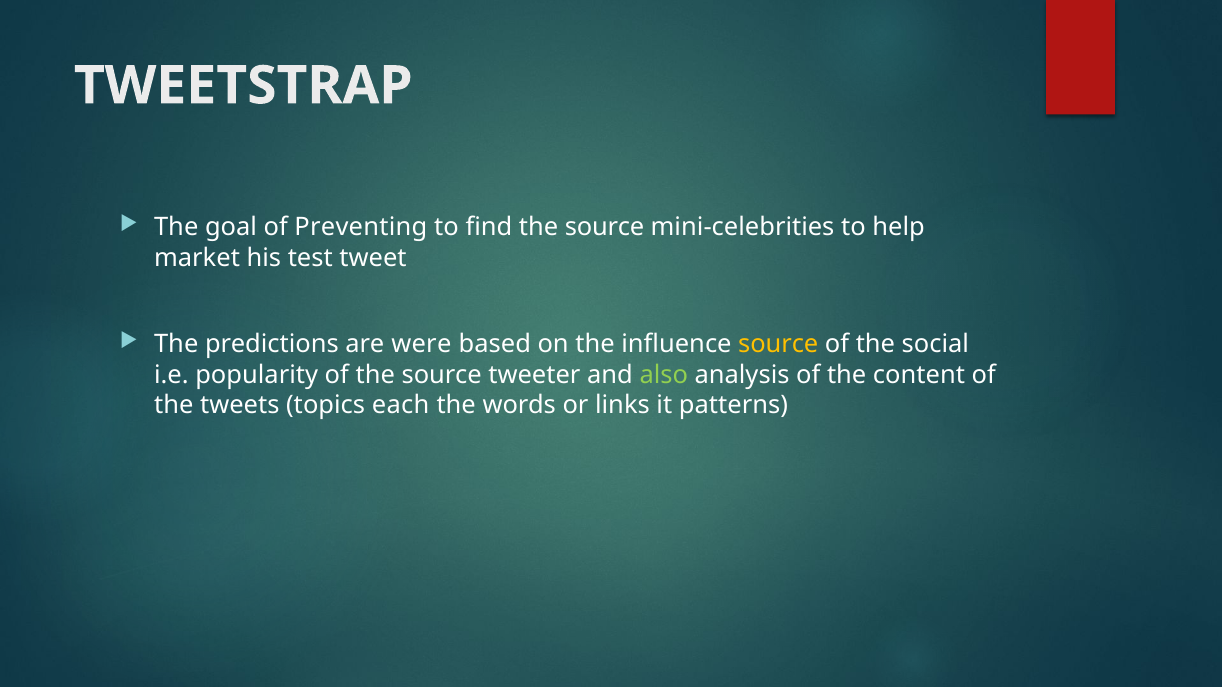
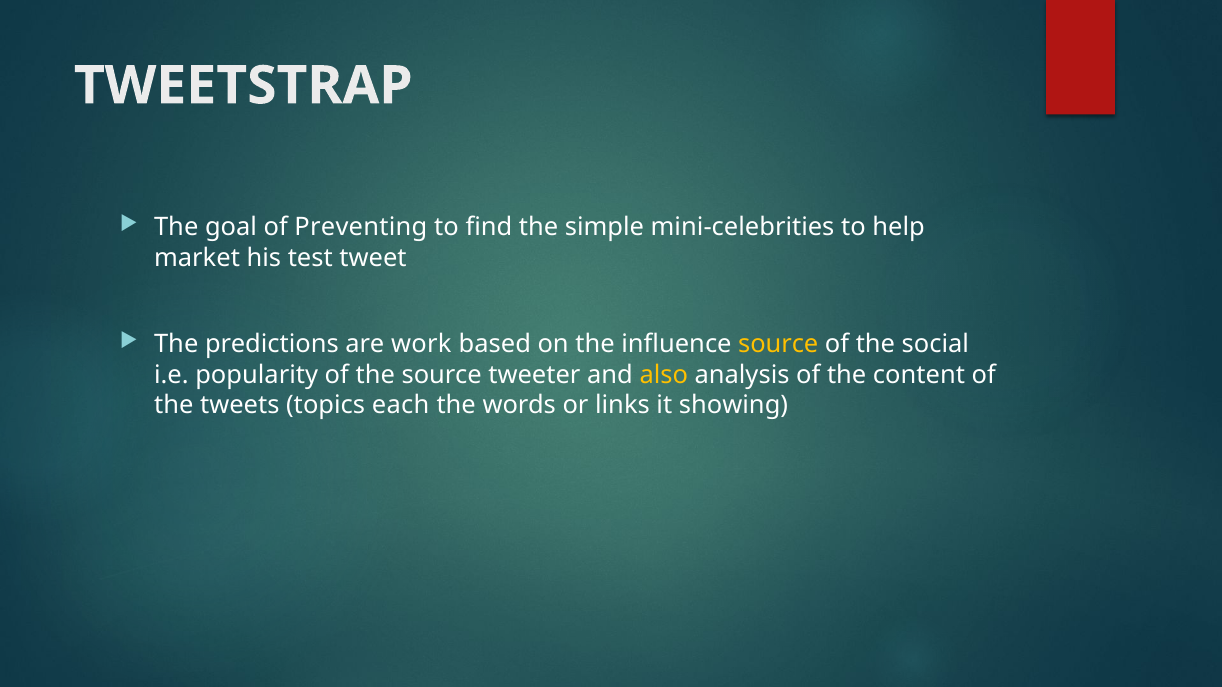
find the source: source -> simple (604, 227)
were: were -> work (421, 345)
also colour: light green -> yellow (664, 375)
patterns: patterns -> showing (734, 406)
